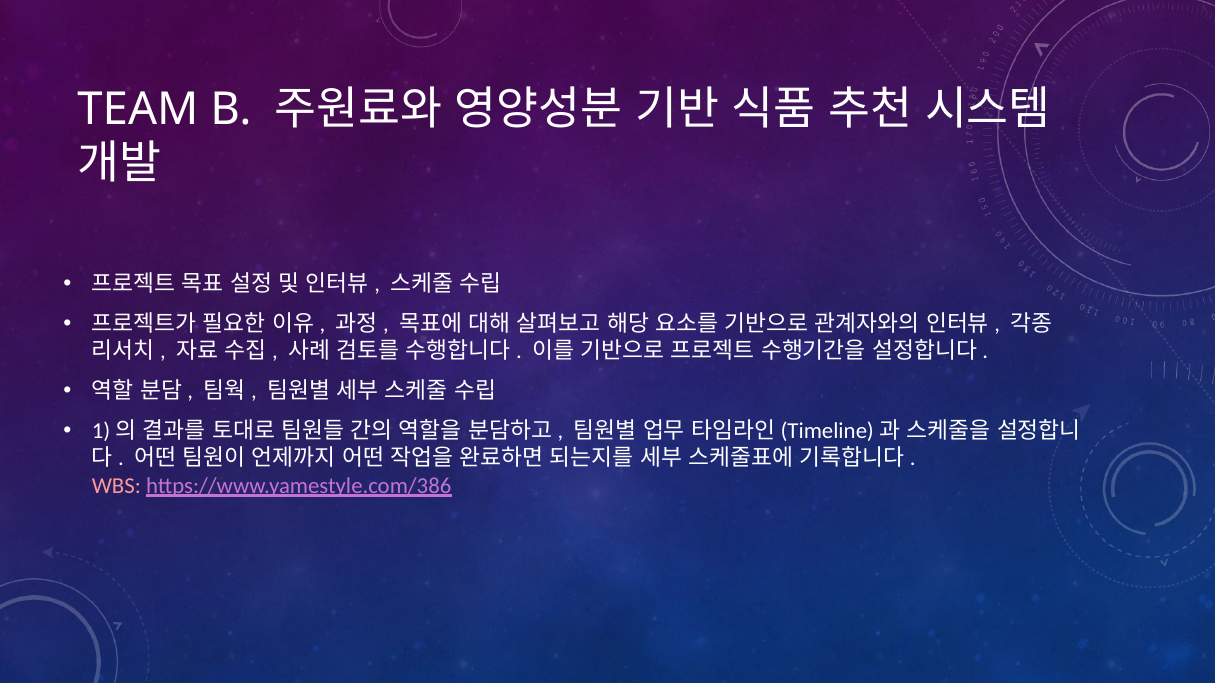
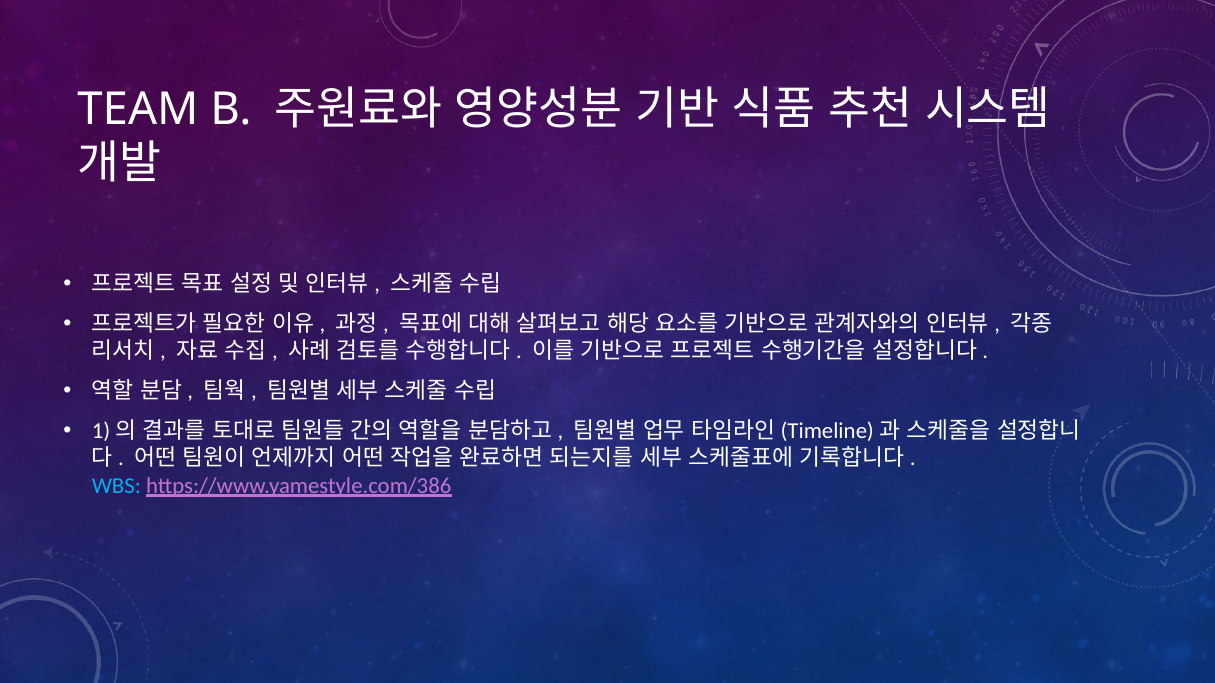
WBS colour: pink -> light blue (116, 486)
